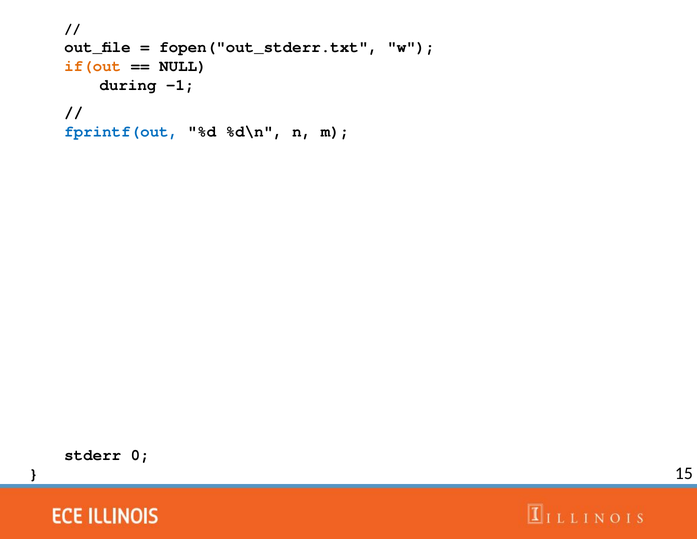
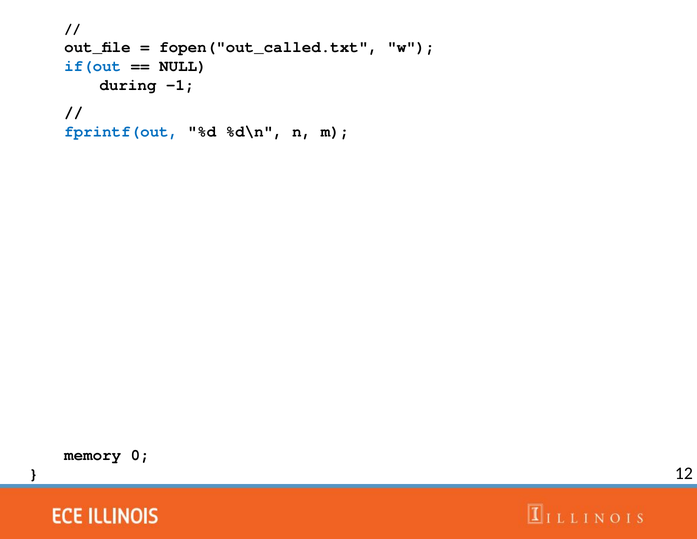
fopen("out_stderr.txt: fopen("out_stderr.txt -> fopen("out_called.txt (268, 47)
if(out colour: orange -> blue (93, 66)
stderr: stderr -> memory (93, 455)
15: 15 -> 12 (684, 473)
